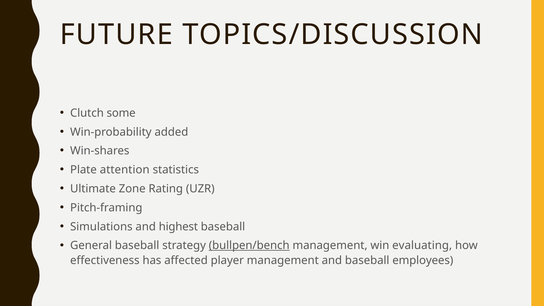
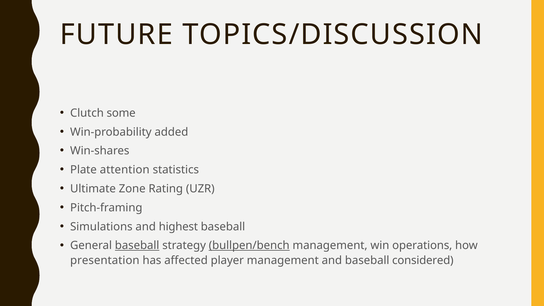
baseball underline: none -> present (137, 246)
evaluating: evaluating -> operations (422, 246)
effectiveness: effectiveness -> presentation (105, 261)
employees: employees -> considered (423, 261)
